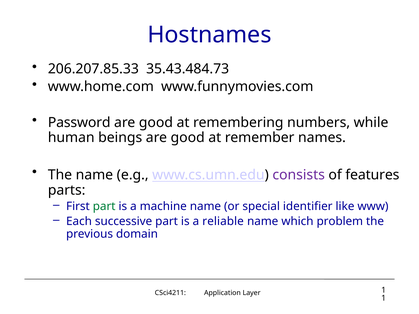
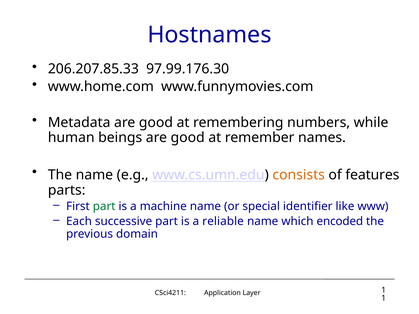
35.43.484.73: 35.43.484.73 -> 97.99.176.30 (188, 69)
Password: Password -> Metadata (79, 123)
consists colour: purple -> orange (299, 175)
problem: problem -> encoded (340, 222)
